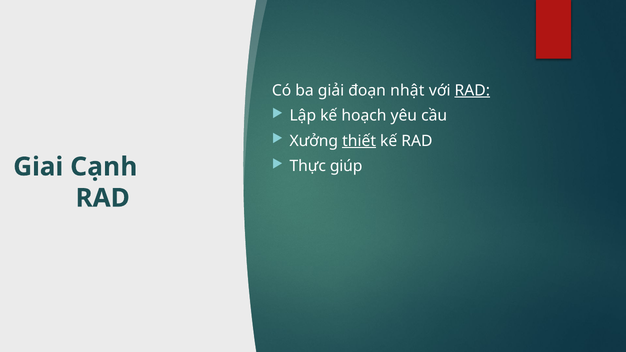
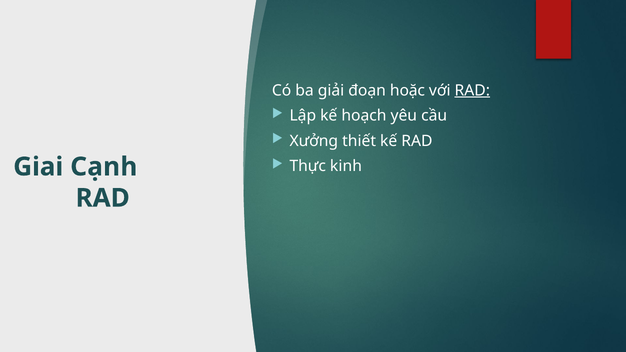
nhật: nhật -> hoặc (407, 90)
thiết underline: present -> none (359, 141)
giúp: giúp -> kinh (346, 166)
